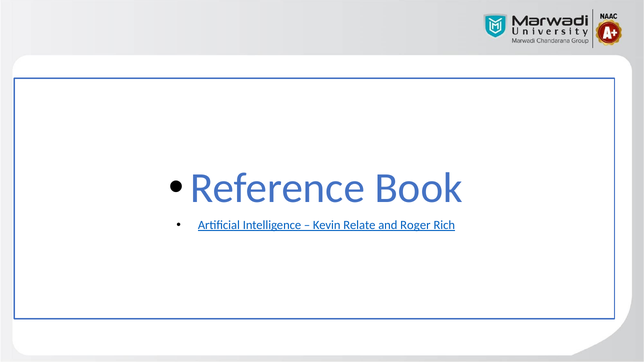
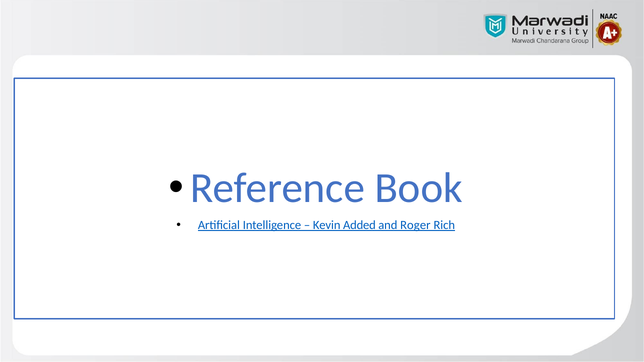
Relate: Relate -> Added (359, 225)
